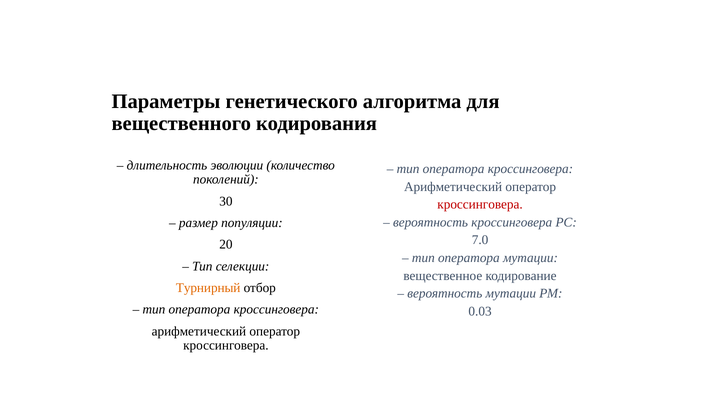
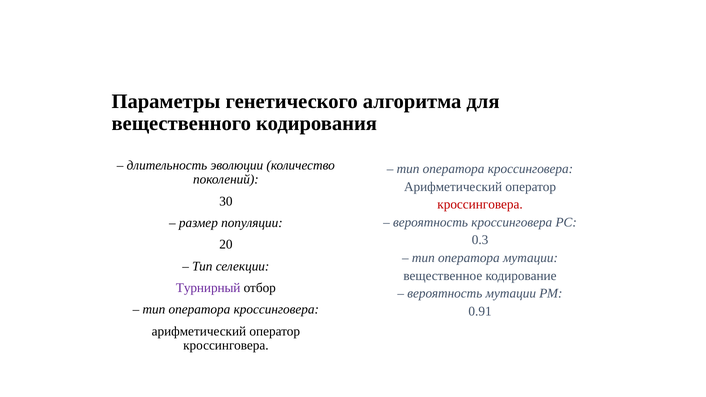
7.0: 7.0 -> 0.3 (480, 240)
Турнирный colour: orange -> purple (208, 288)
0.03: 0.03 -> 0.91 (480, 311)
